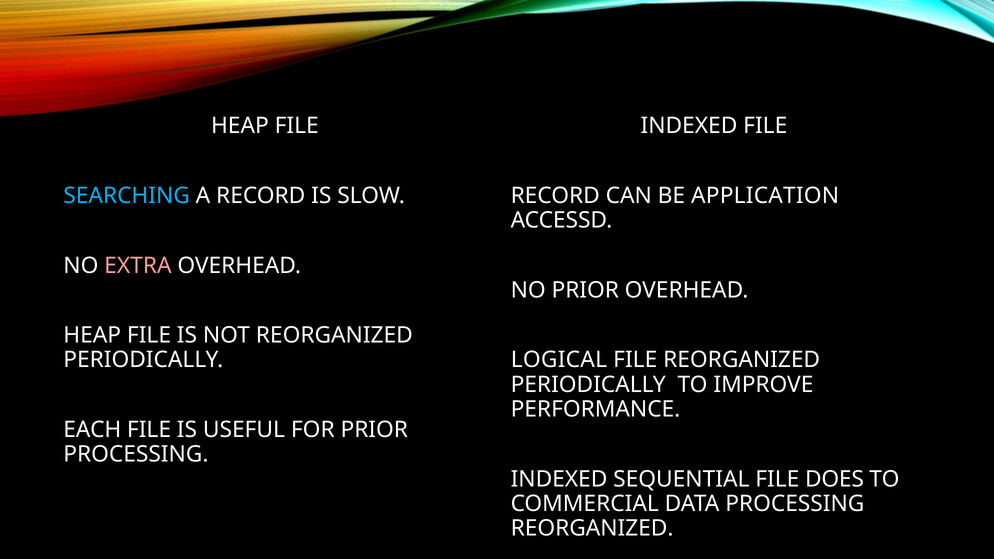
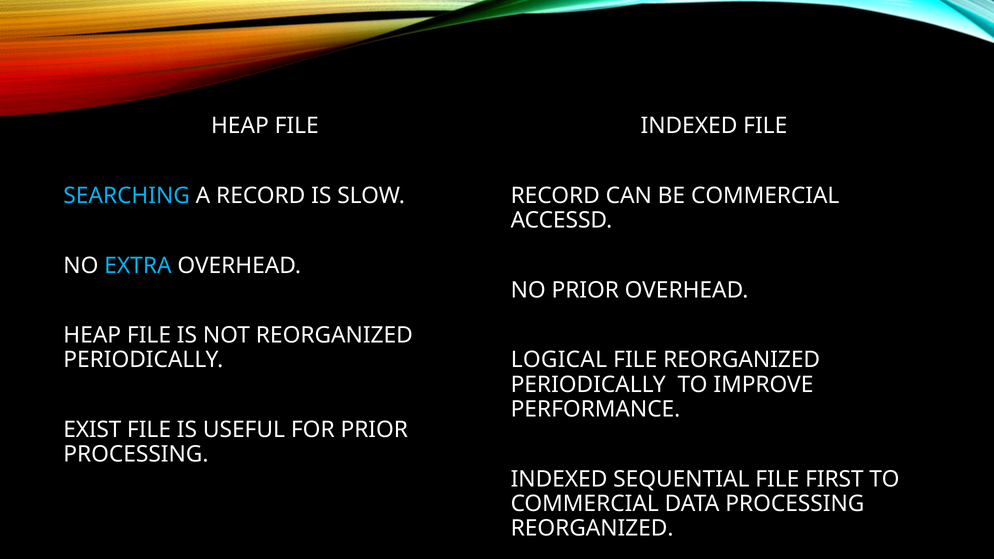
BE APPLICATION: APPLICATION -> COMMERCIAL (765, 196)
EXTRA colour: pink -> light blue (138, 266)
EACH: EACH -> EXIST (92, 430)
DOES: DOES -> FIRST (834, 479)
